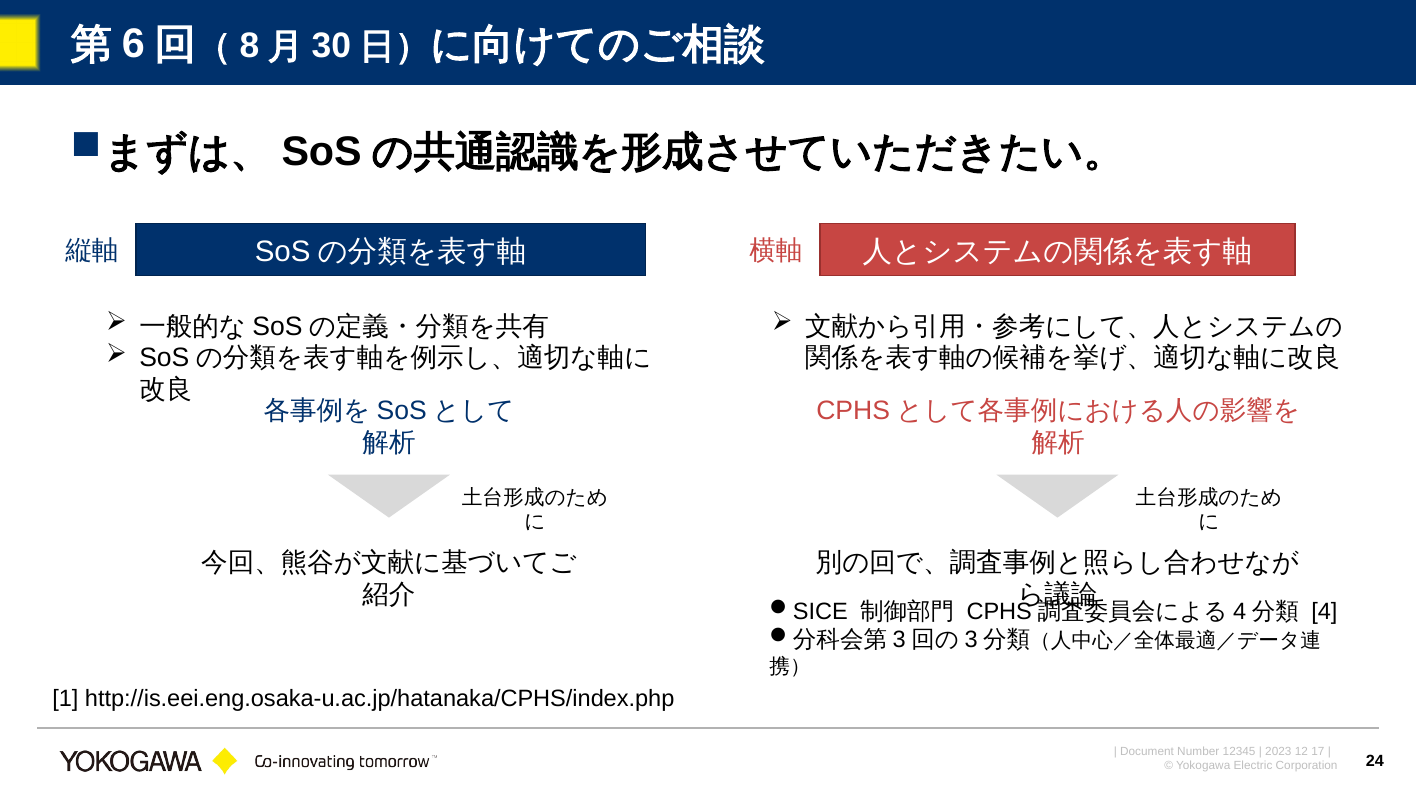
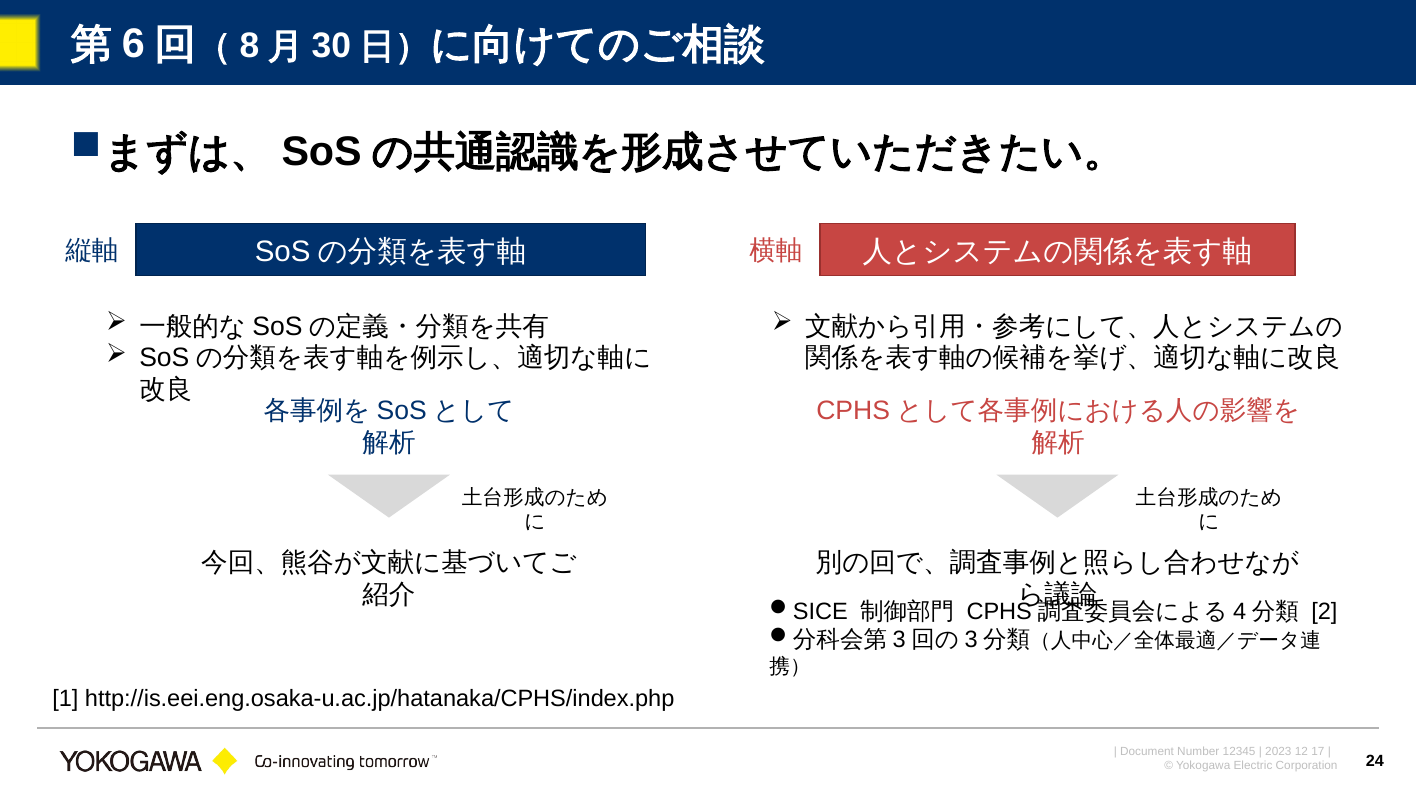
4: 4 -> 2 (1324, 611)
